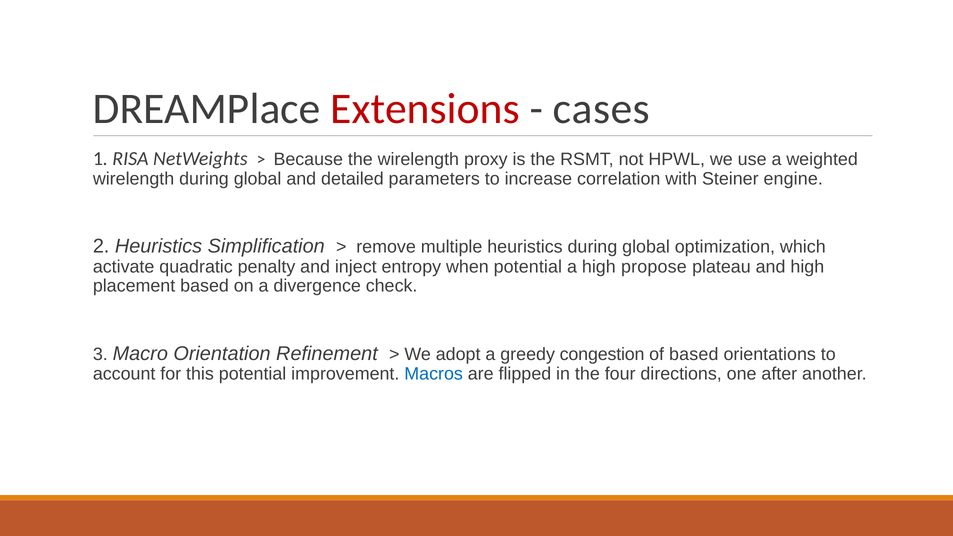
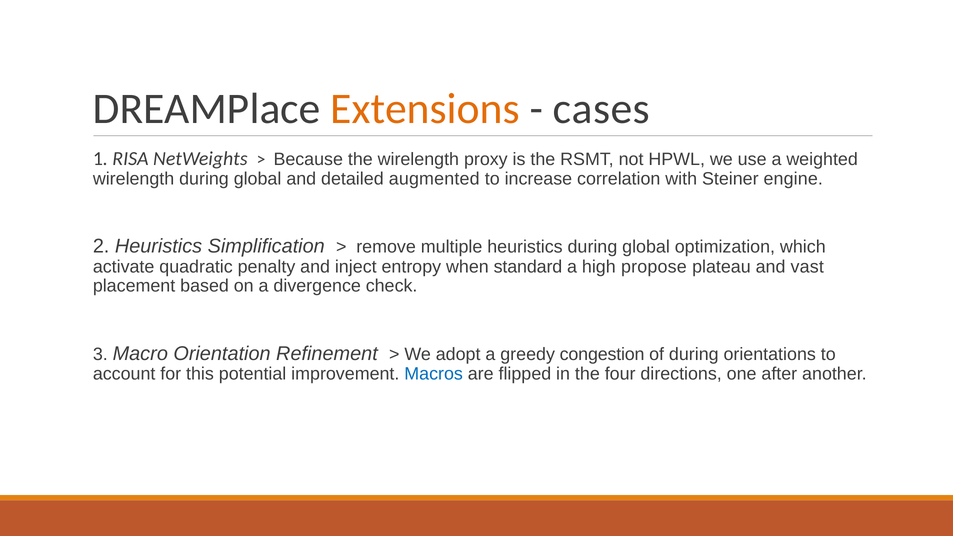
Extensions colour: red -> orange (425, 109)
parameters: parameters -> augmented (434, 179)
when potential: potential -> standard (528, 267)
and high: high -> vast (807, 267)
of based: based -> during (694, 354)
